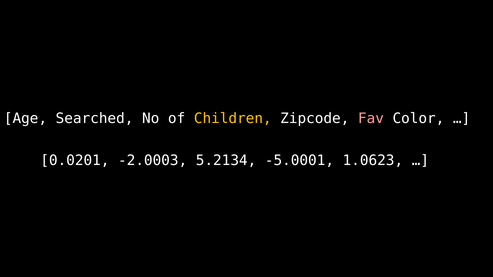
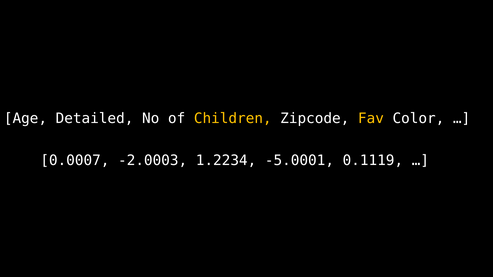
Searched: Searched -> Detailed (95, 119)
Fav colour: pink -> yellow (371, 119)
0.0201: 0.0201 -> 0.0007 (75, 161)
5.2134: 5.2134 -> 1.2234 (226, 161)
1.0623: 1.0623 -> 0.1119 (373, 161)
